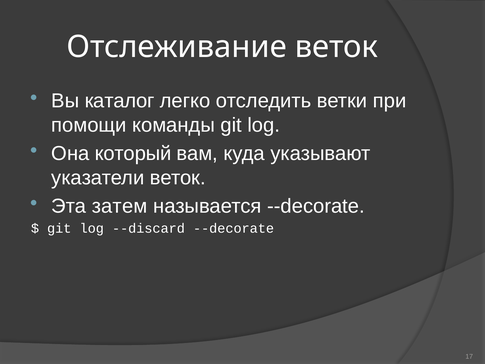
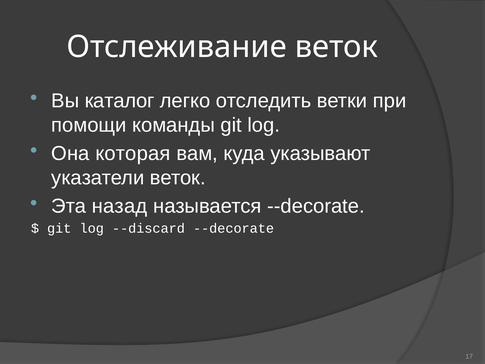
который: который -> которая (133, 153)
затем: затем -> назад (120, 206)
